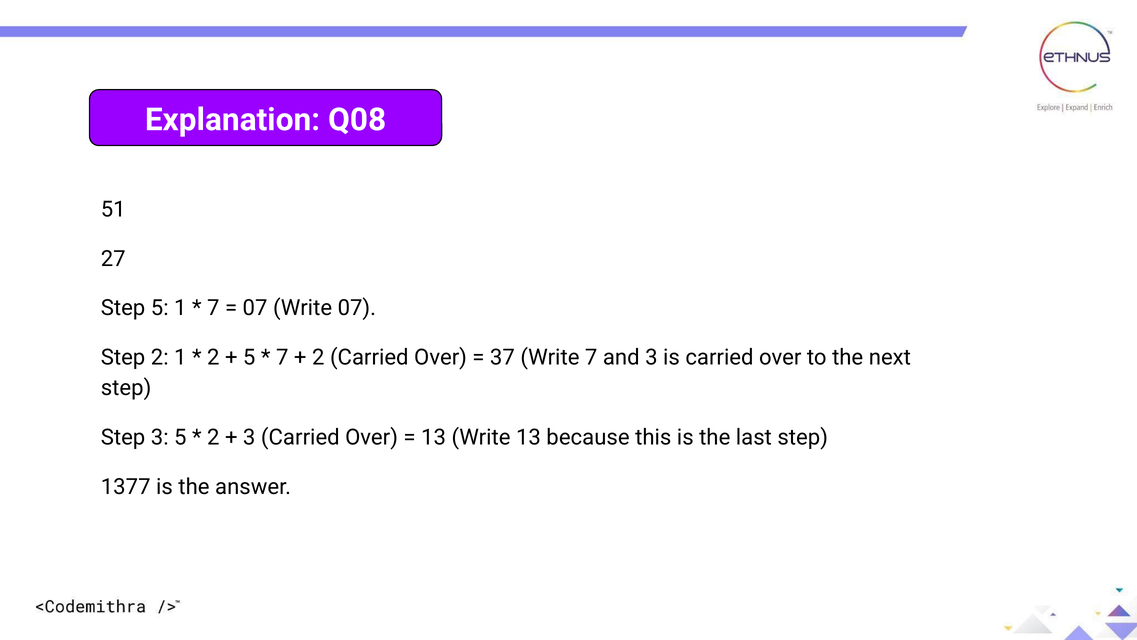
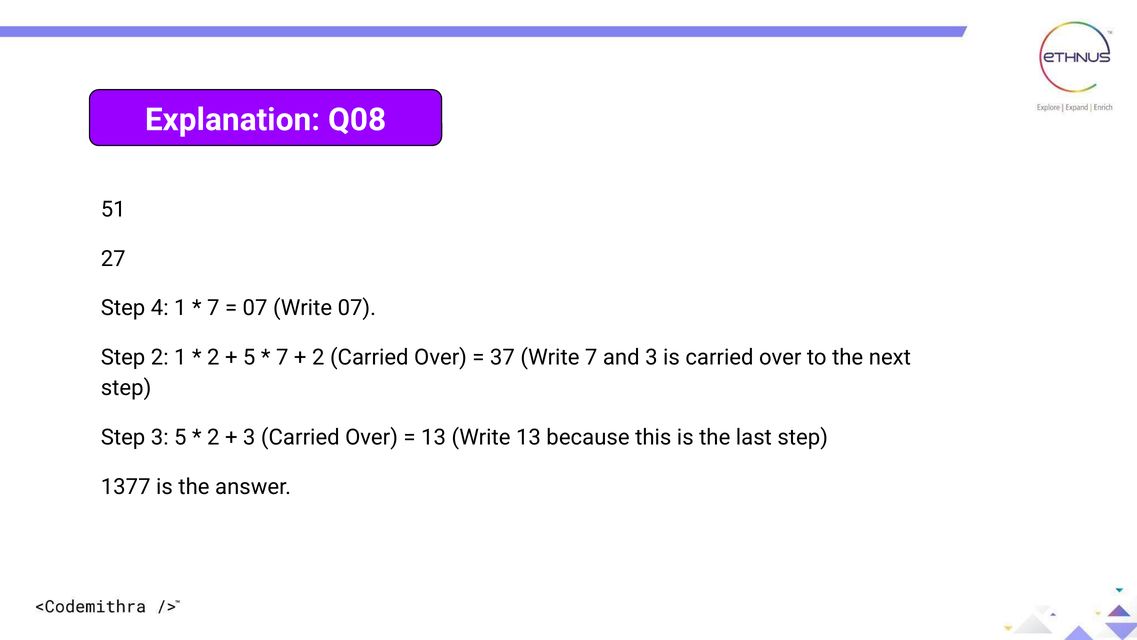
Step 5: 5 -> 4 (160, 308)
